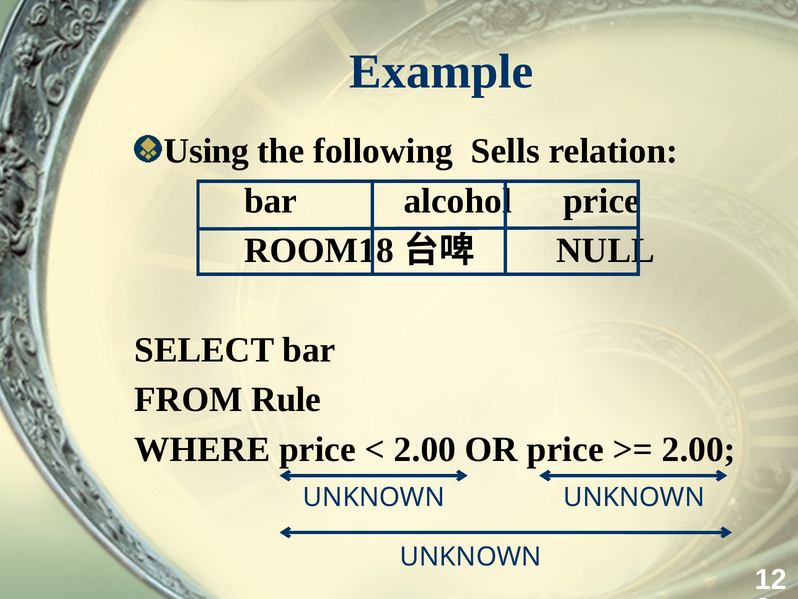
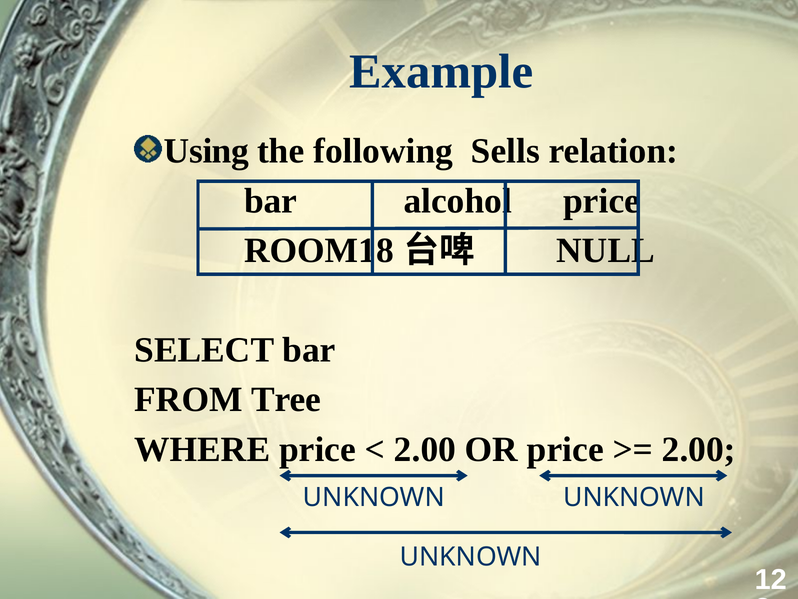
Rule: Rule -> Tree (286, 399)
